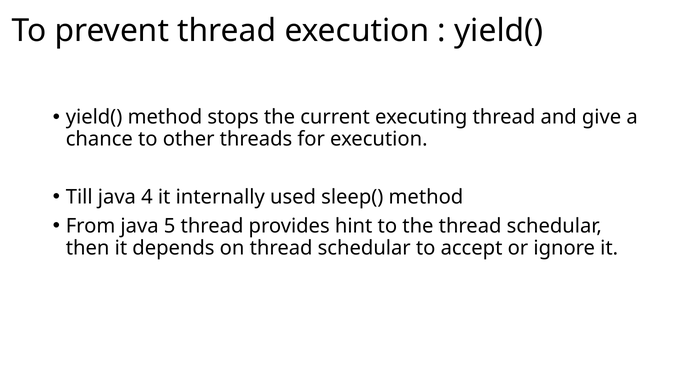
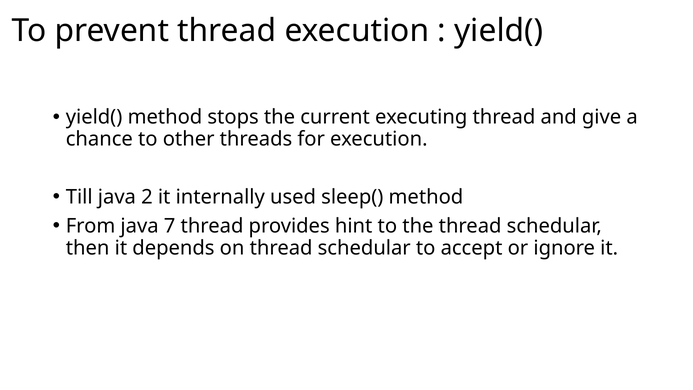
4: 4 -> 2 (147, 197)
5: 5 -> 7 (170, 226)
